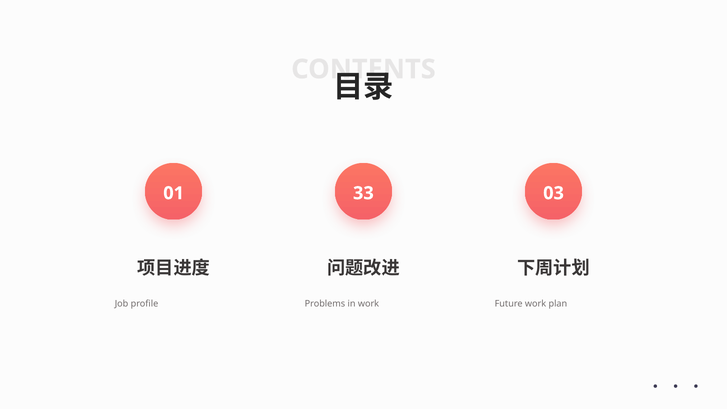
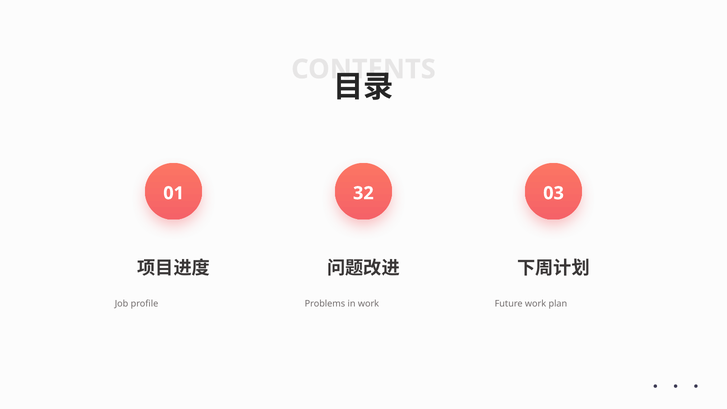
33: 33 -> 32 (363, 193)
